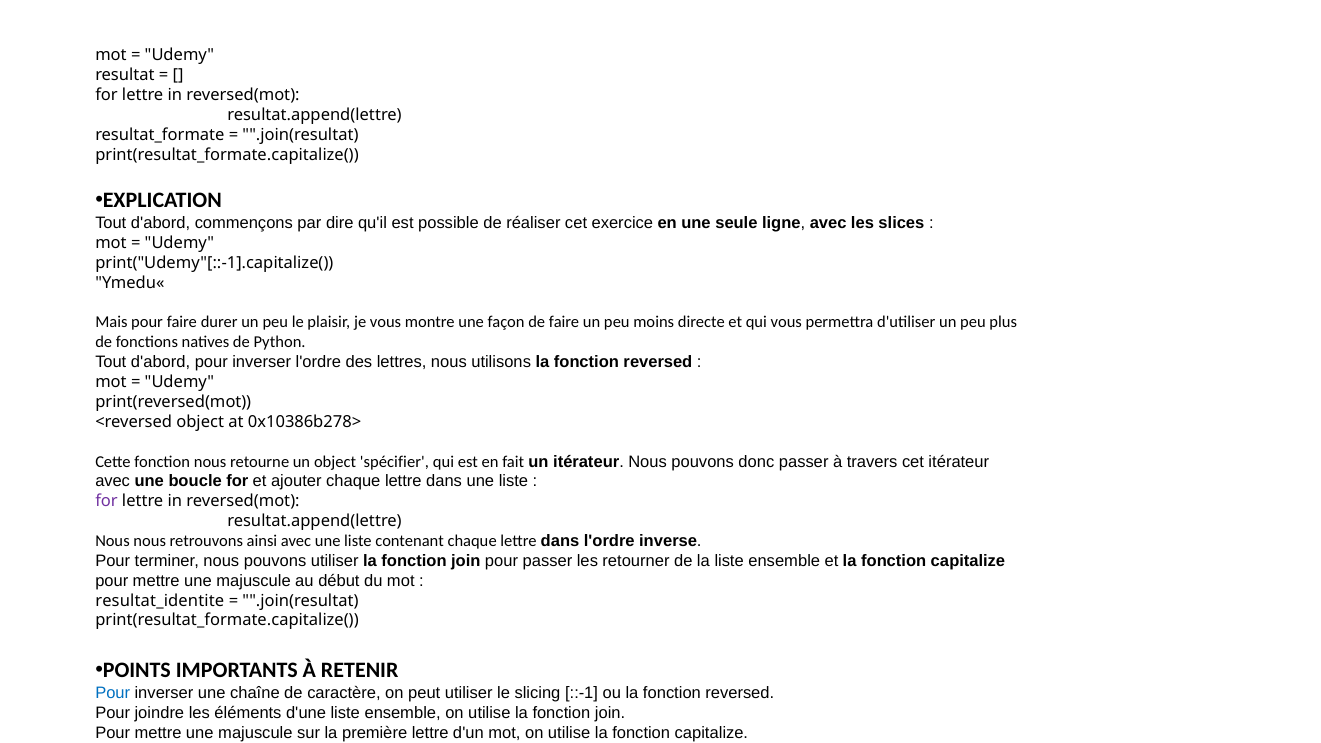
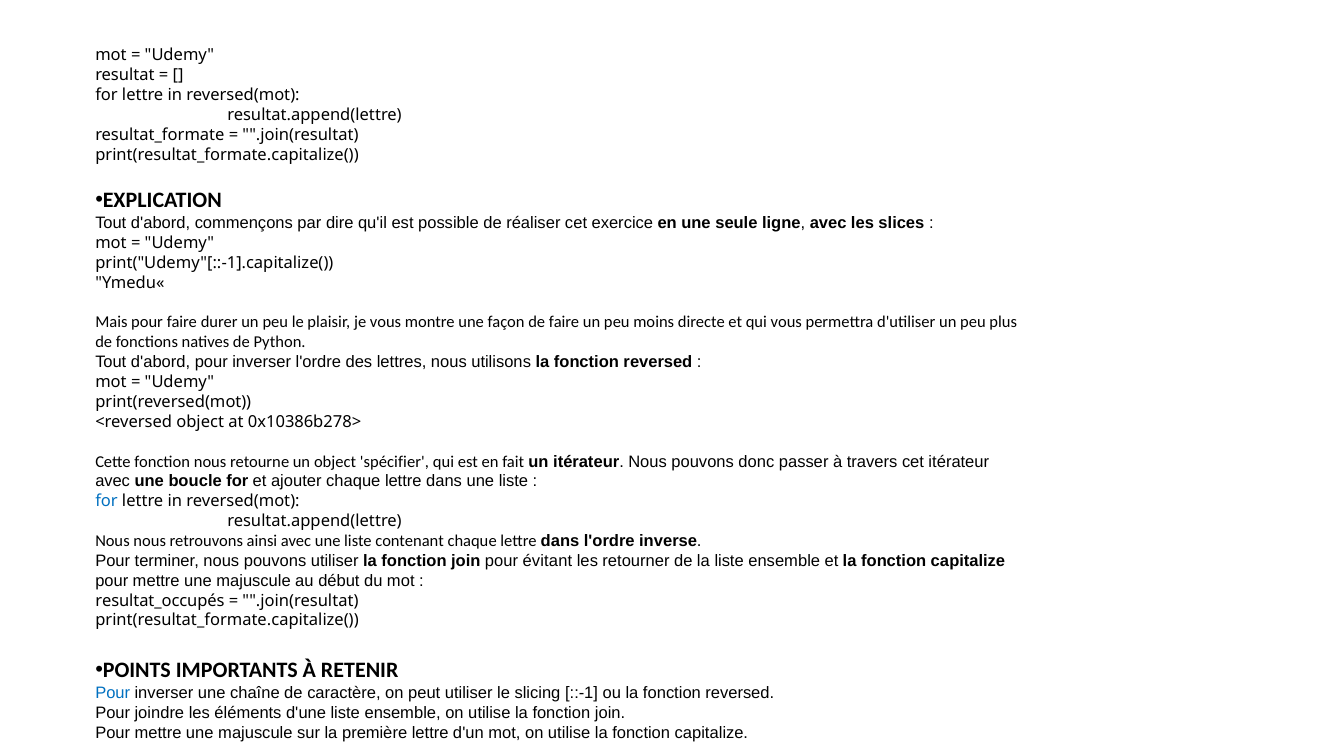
for colour: purple -> blue (107, 501)
pour passer: passer -> évitant (547, 561)
resultat_identite: resultat_identite -> resultat_occupés (160, 601)
